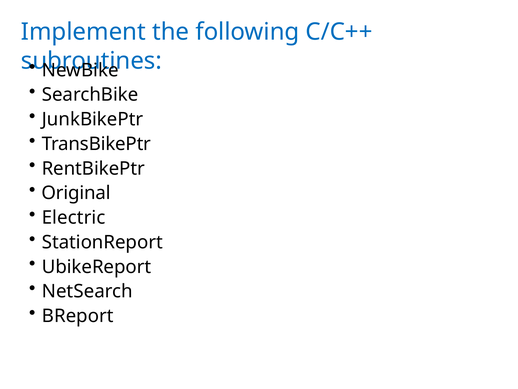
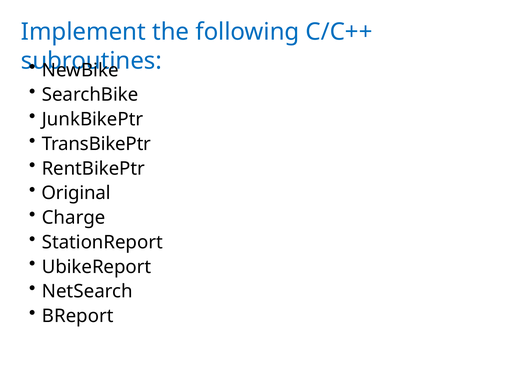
Electric: Electric -> Charge (74, 217)
